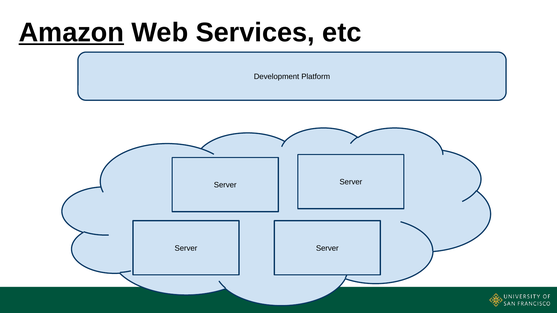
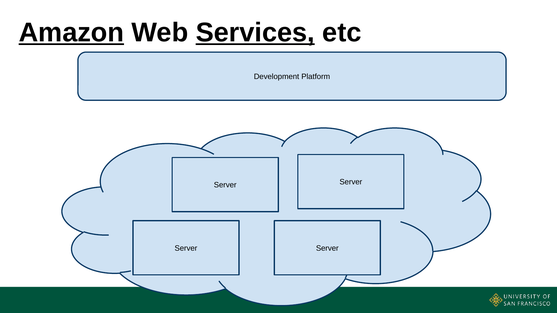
Services underline: none -> present (255, 33)
